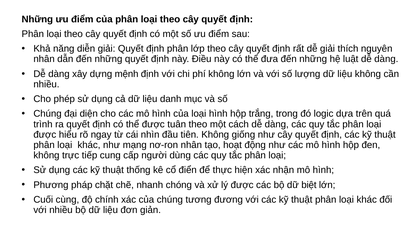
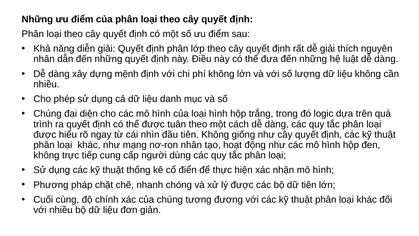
dữ biệt: biệt -> tiên (309, 185)
